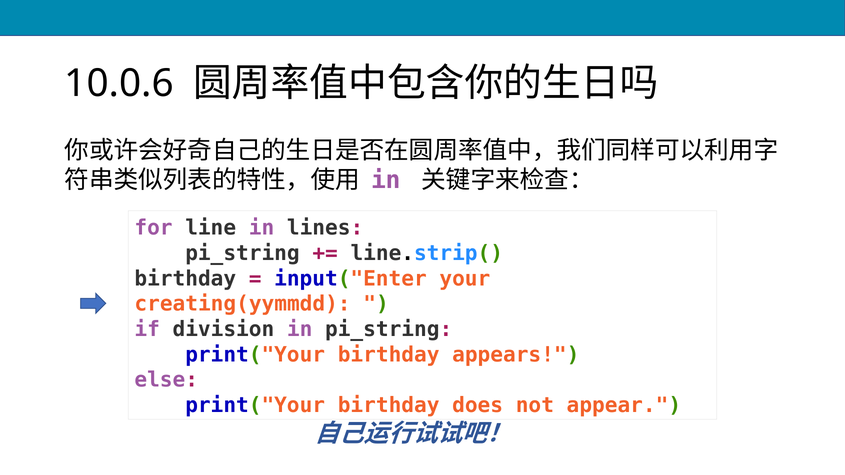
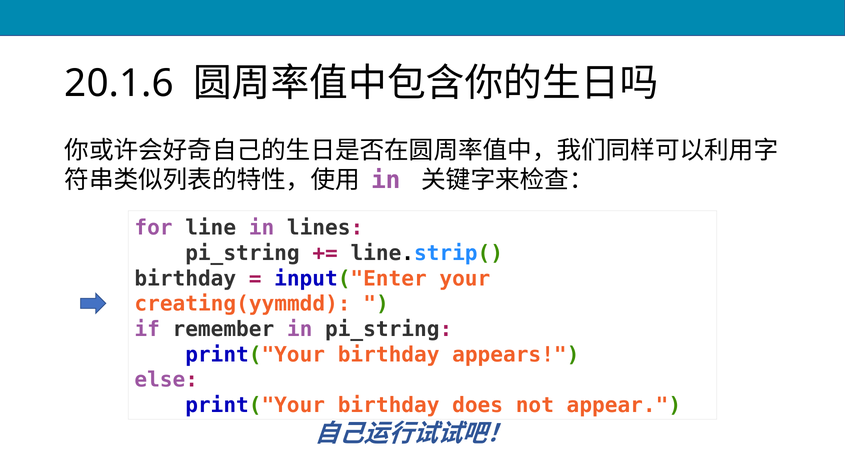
10.0.6: 10.0.6 -> 20.1.6 (119, 84)
division: division -> remember (223, 329)
